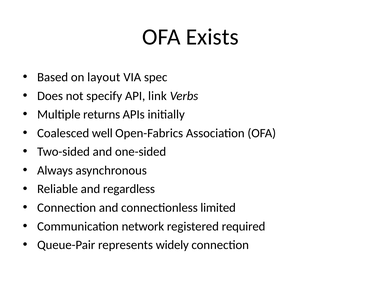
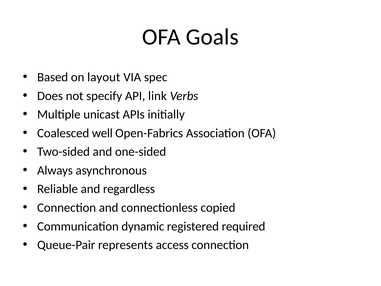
Exists: Exists -> Goals (212, 37)
returns: returns -> unicast (102, 114)
limited: limited -> copied (218, 208)
network: network -> dynamic (143, 226)
widely: widely -> access (172, 245)
